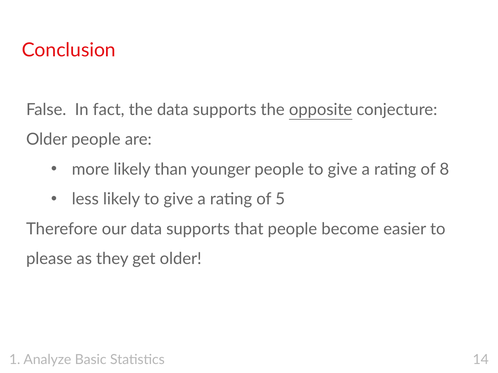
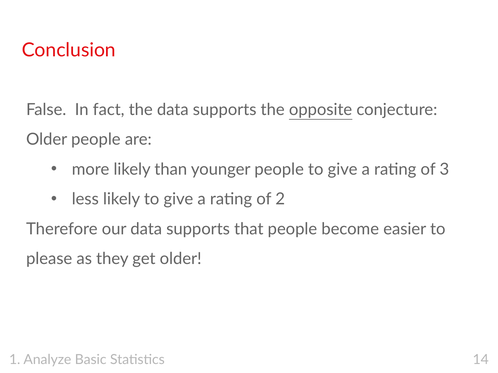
8: 8 -> 3 (444, 170)
5: 5 -> 2 (280, 199)
